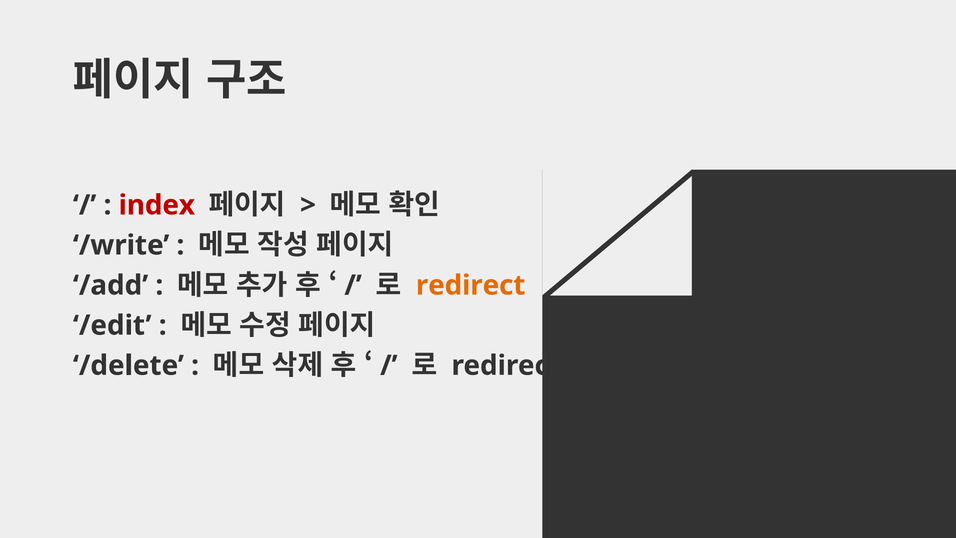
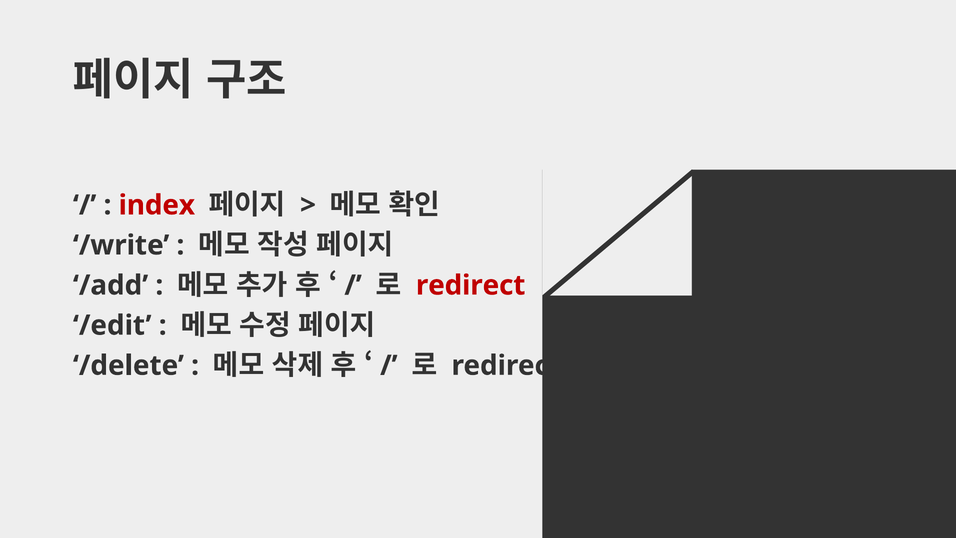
redirect colour: orange -> red (471, 285)
